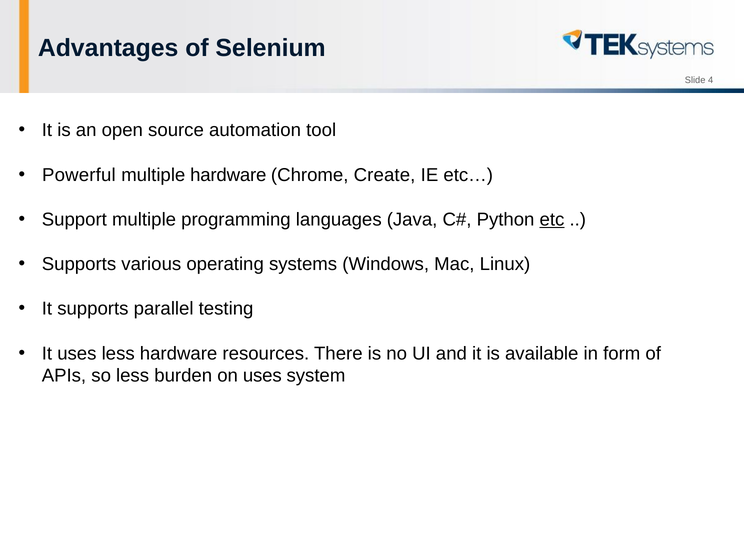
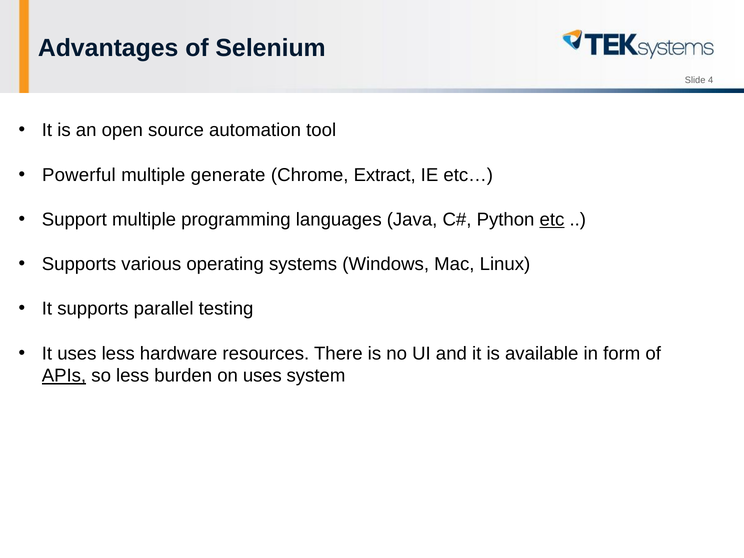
multiple hardware: hardware -> generate (228, 175)
Create: Create -> Extract (385, 175)
APIs underline: none -> present (64, 376)
